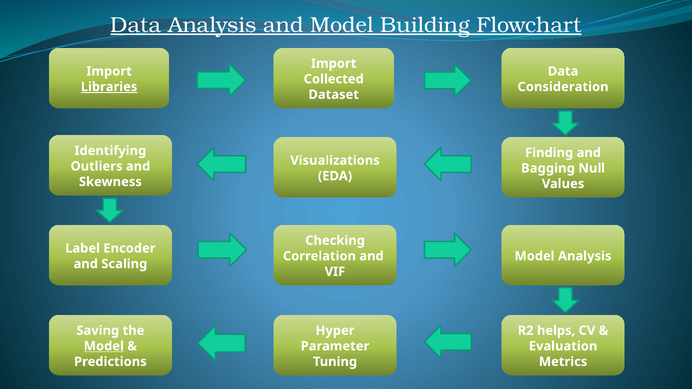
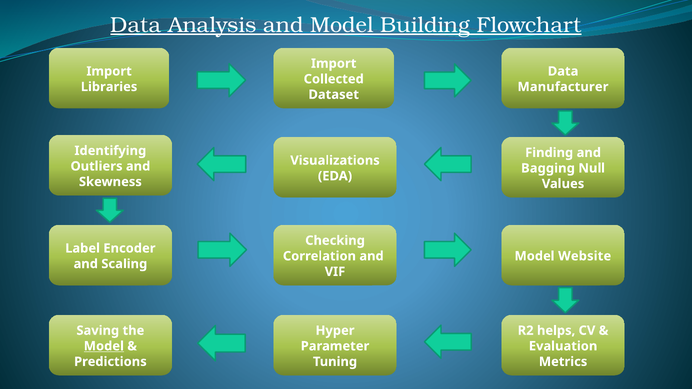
Libraries underline: present -> none (109, 87)
Consideration: Consideration -> Manufacturer (563, 87)
Model Analysis: Analysis -> Website (585, 256)
